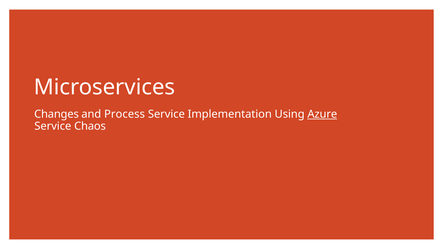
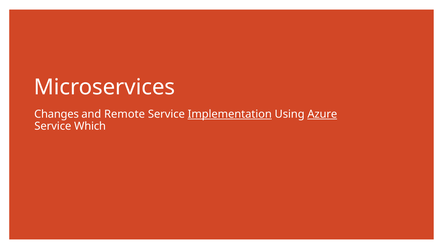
Process: Process -> Remote (125, 114)
Implementation underline: none -> present (230, 114)
Chaos: Chaos -> Which (90, 126)
